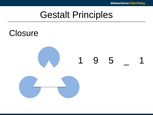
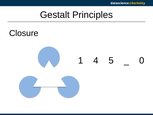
9: 9 -> 4 (96, 60)
1: 1 -> 0 (142, 60)
